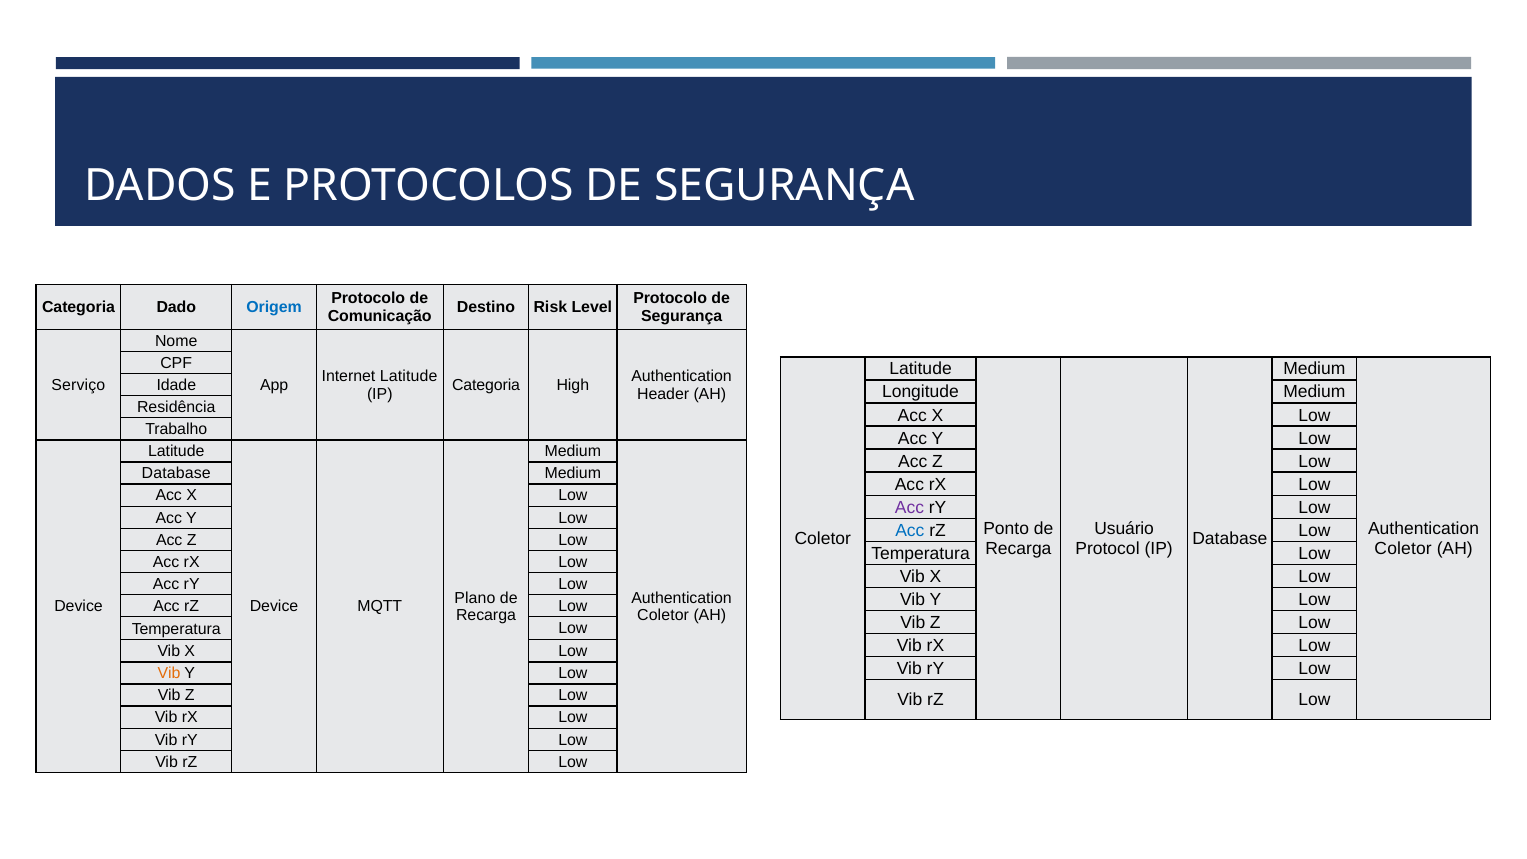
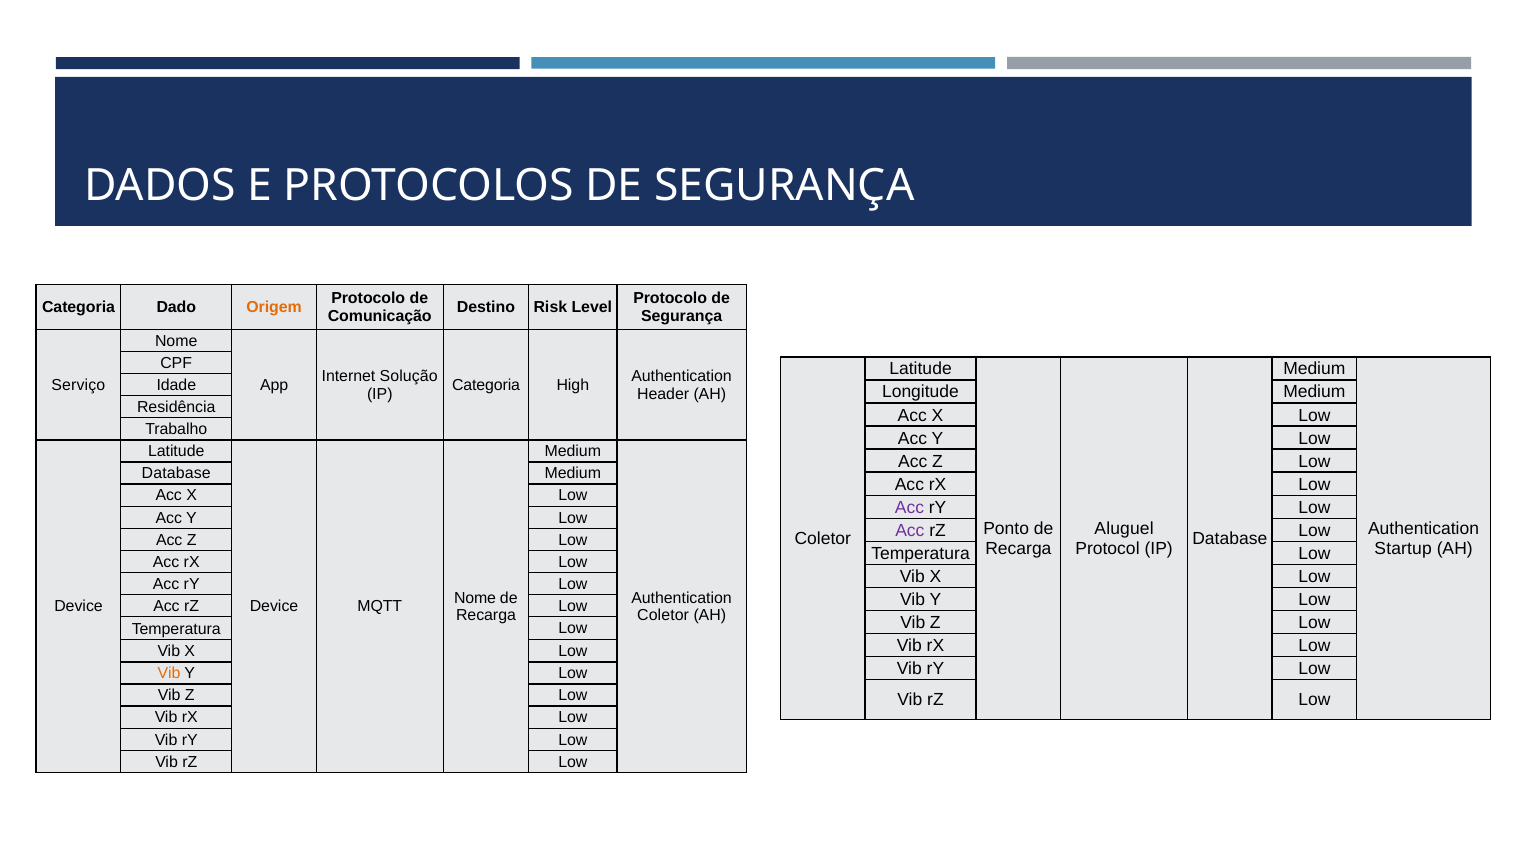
Origem colour: blue -> orange (274, 307)
Internet Latitude: Latitude -> Solução (409, 376)
Usuário: Usuário -> Aluguel (1124, 529)
Acc colour: blue -> purple (910, 530)
Coletor: Coletor -> Startup (1403, 548)
Plano: Plano -> Nome (475, 598)
